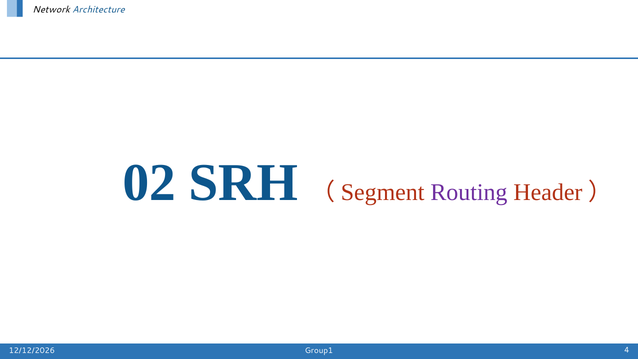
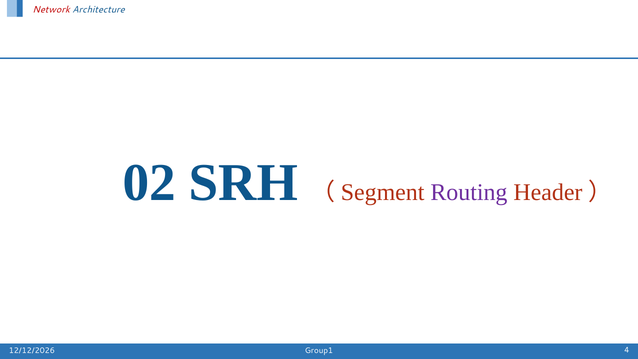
Network colour: black -> red (51, 9)
